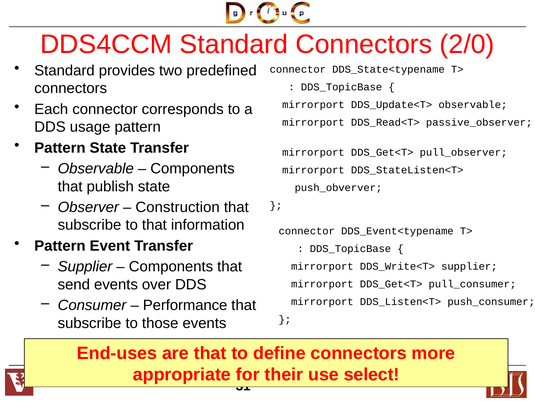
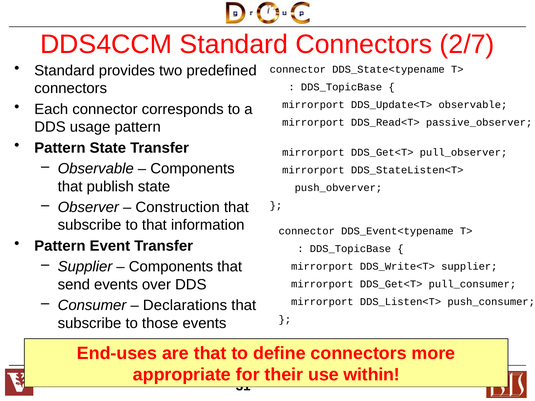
2/0: 2/0 -> 2/7 (467, 44)
Performance: Performance -> Declarations (185, 305)
select: select -> within (372, 375)
